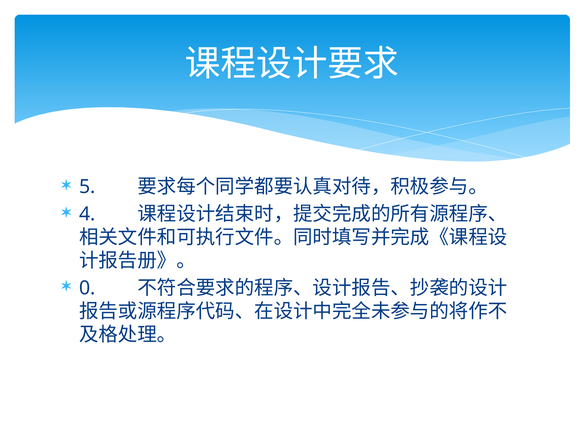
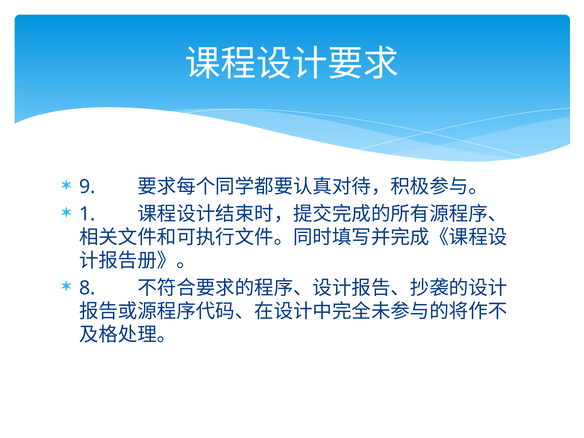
5: 5 -> 9 (87, 187)
4: 4 -> 1 (87, 214)
0: 0 -> 8 (87, 288)
